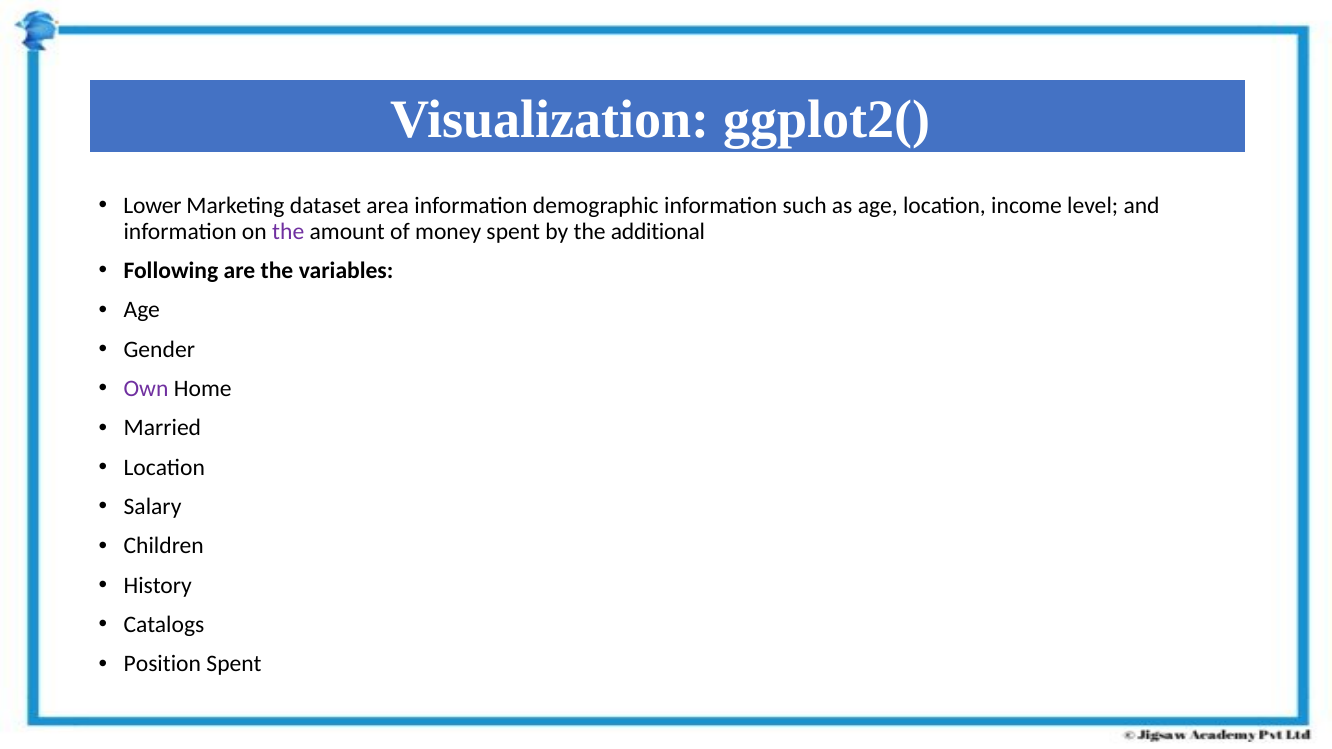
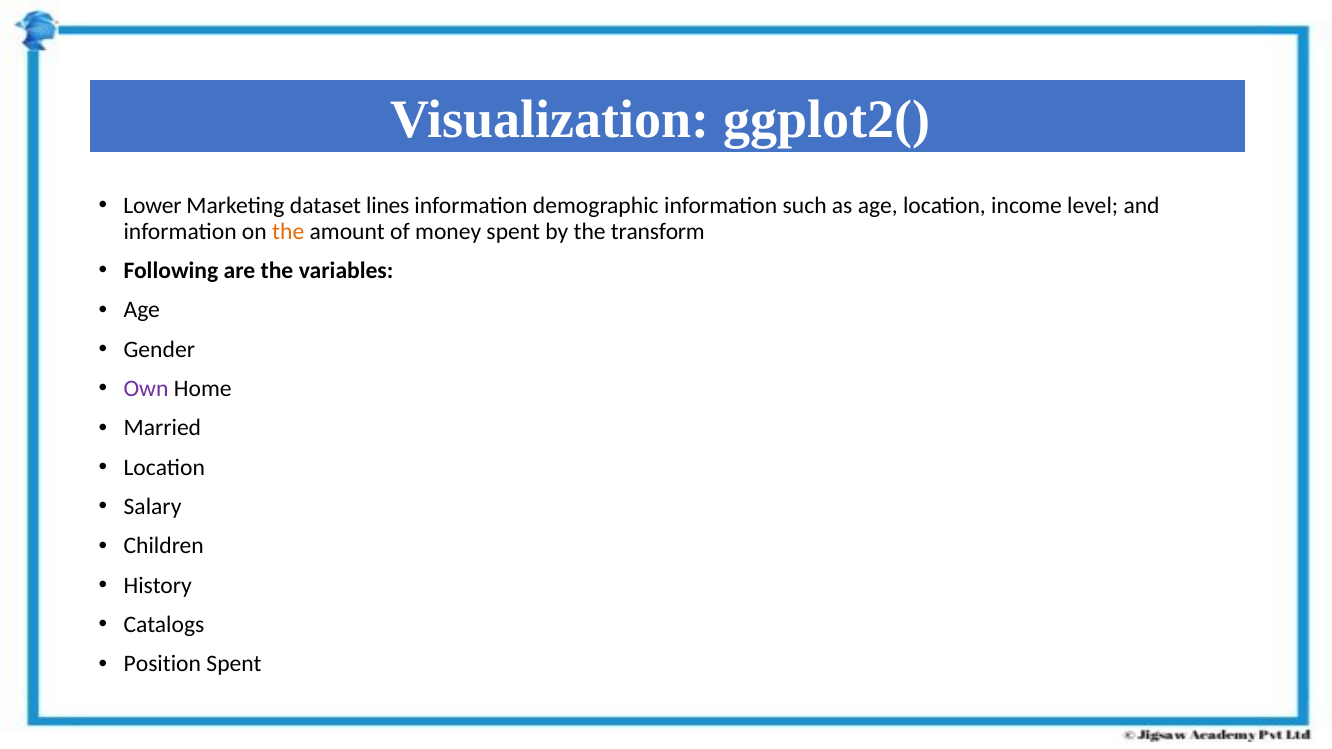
area: area -> lines (388, 206)
the colour: purple -> orange (288, 231)
additional: additional -> transform (658, 231)
